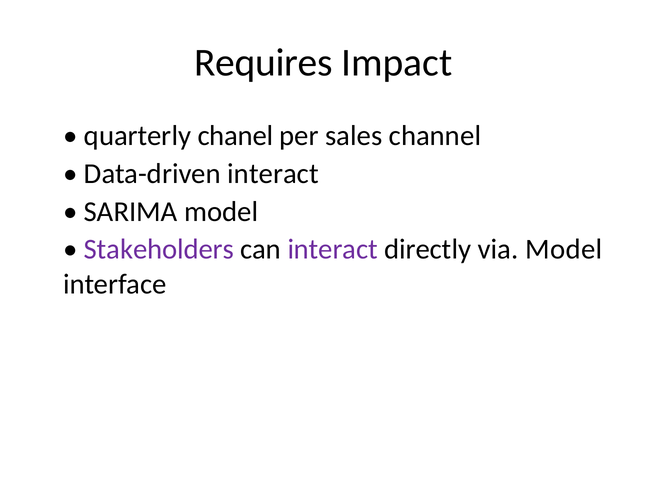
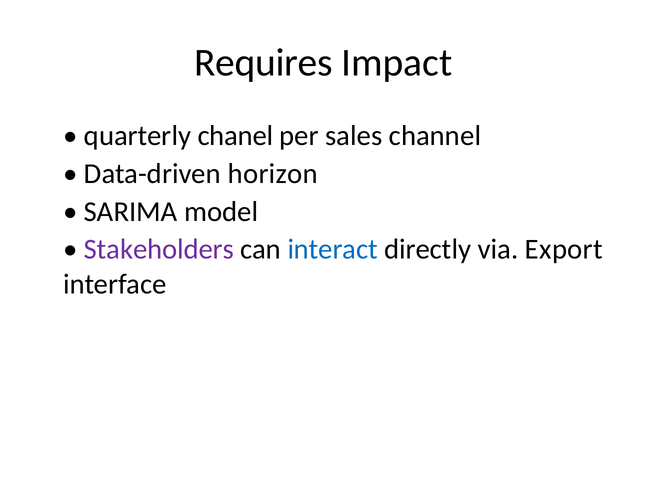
Data-driven interact: interact -> horizon (273, 174)
interact colour: purple -> blue (333, 249)
via Model: Model -> Export (564, 249)
